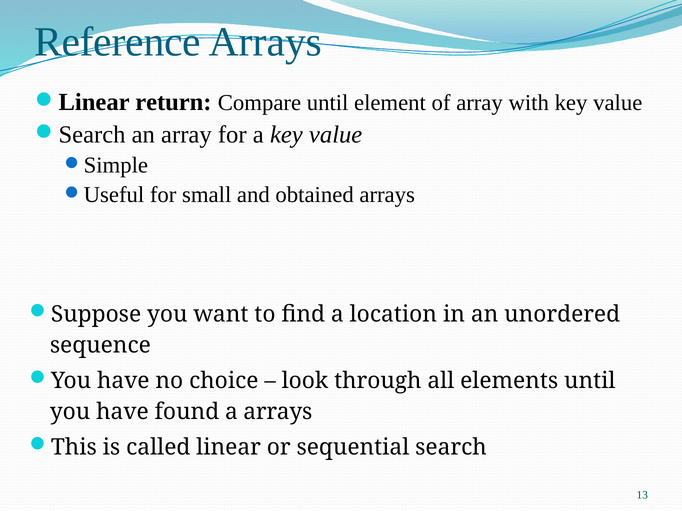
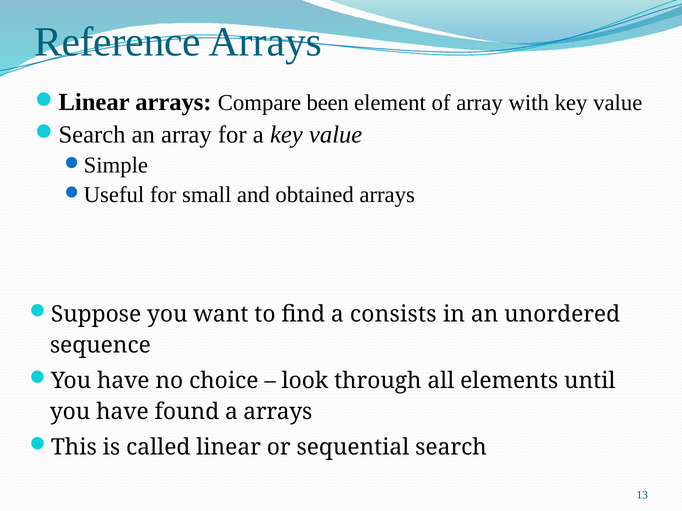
return: return -> arrays (173, 102)
Compare until: until -> been (328, 103)
location: location -> consists (393, 315)
